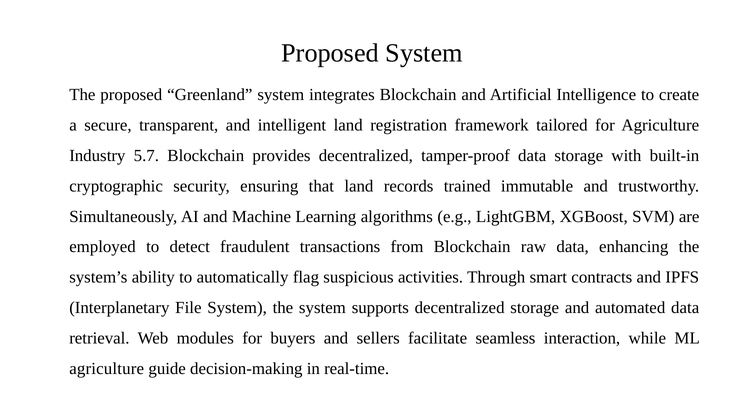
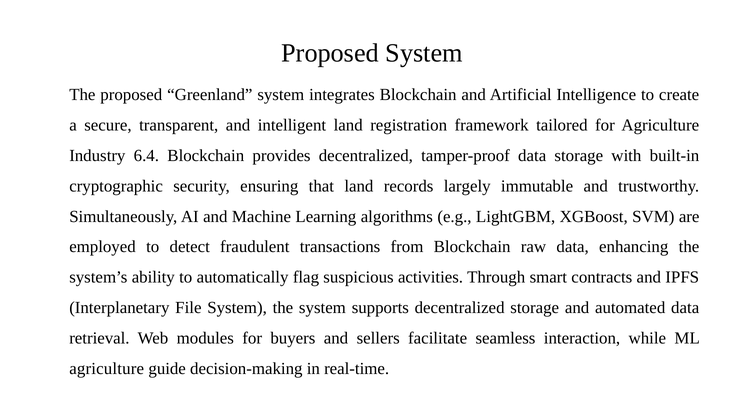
5.7: 5.7 -> 6.4 (146, 156)
trained: trained -> largely (467, 186)
